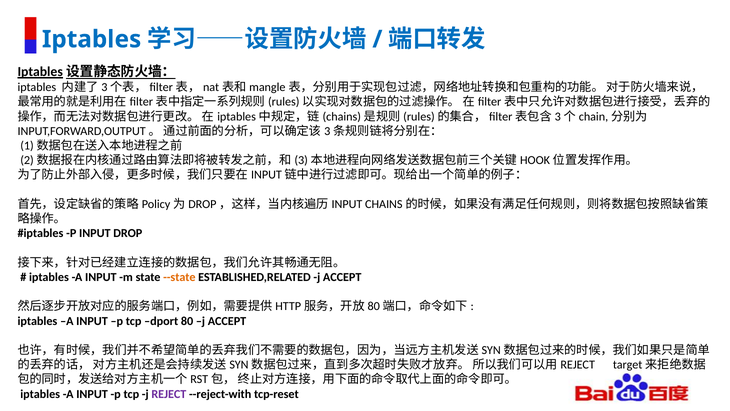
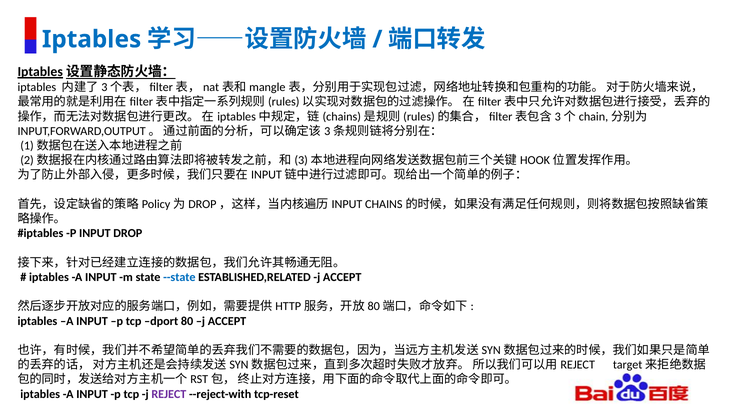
--state colour: orange -> blue (179, 277)
